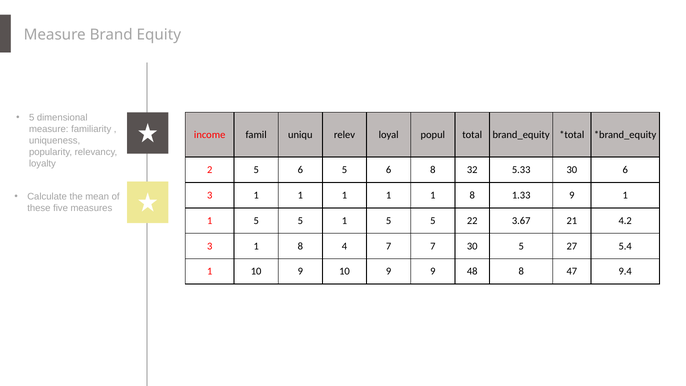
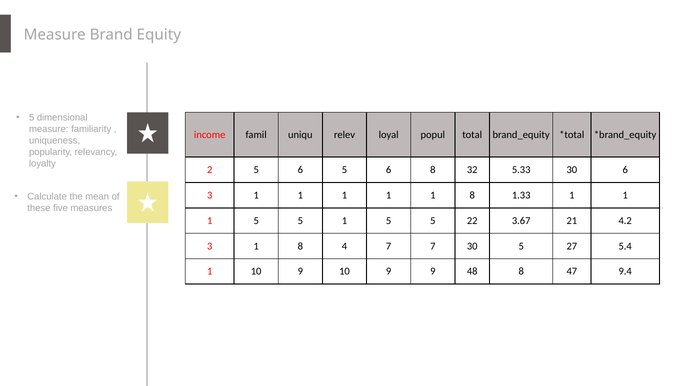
1.33 9: 9 -> 1 (572, 195)
